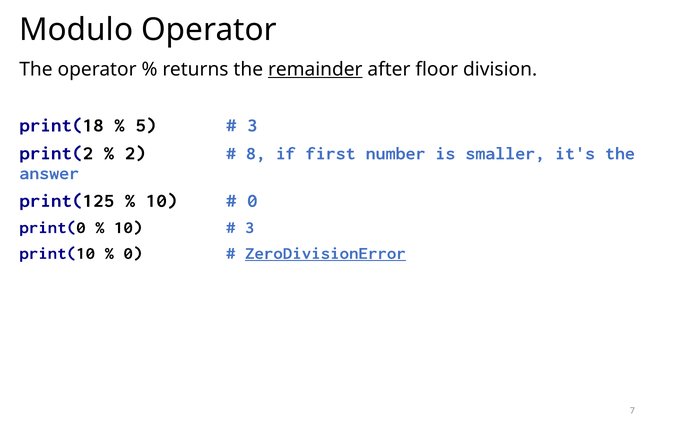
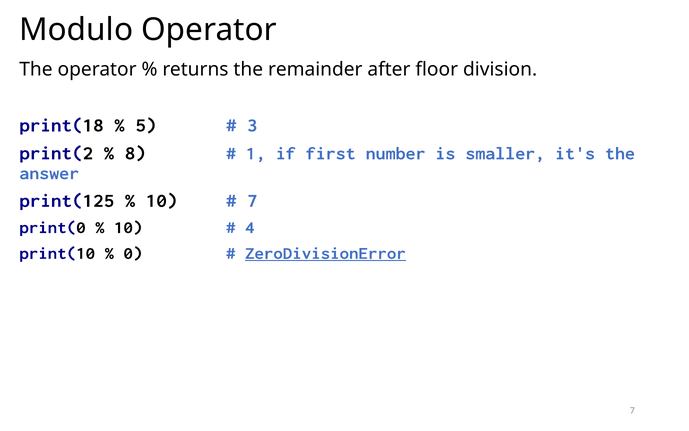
remainder underline: present -> none (315, 69)
2: 2 -> 8 (135, 153)
8: 8 -> 1 (256, 153)
0: 0 -> 7 (252, 200)
3: 3 -> 4 (250, 227)
